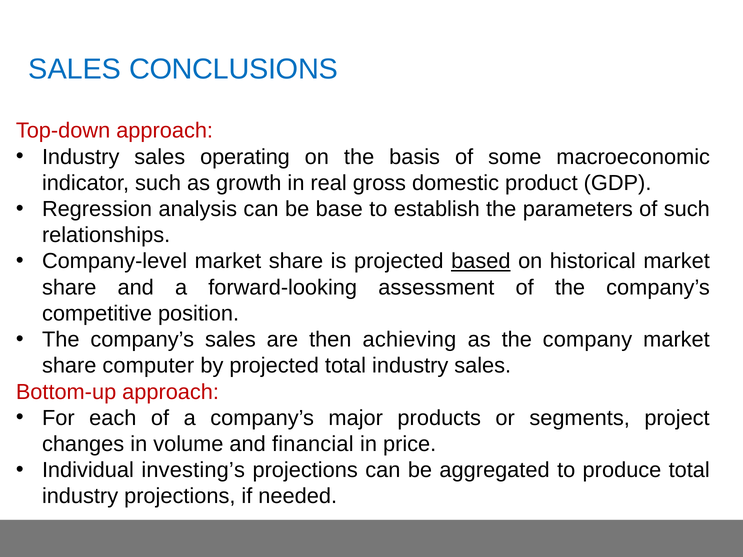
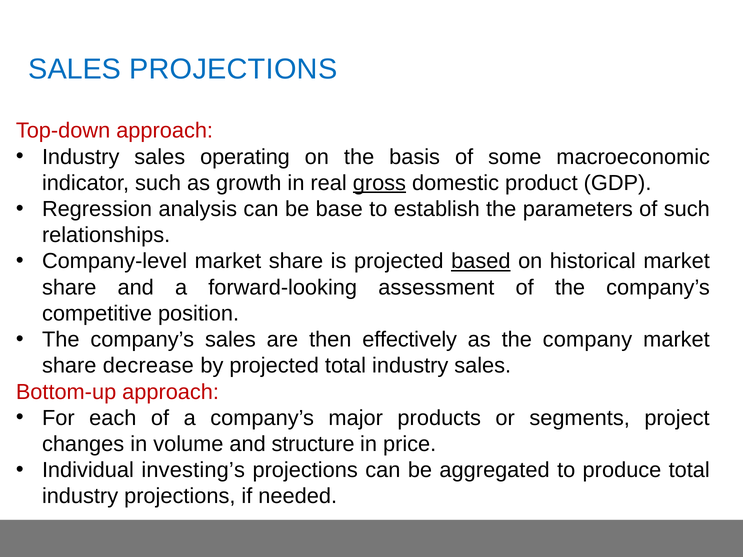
SALES CONCLUSIONS: CONCLUSIONS -> PROJECTIONS (233, 69)
gross underline: none -> present (379, 183)
achieving: achieving -> effectively (410, 340)
computer: computer -> decrease (148, 366)
financial: financial -> structure (313, 444)
